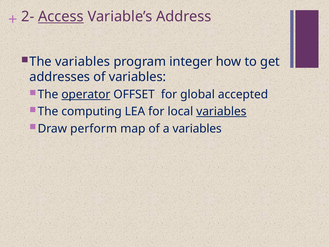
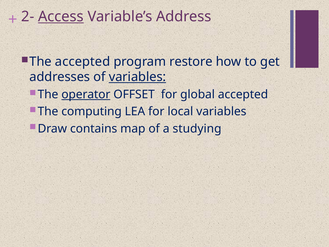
The variables: variables -> accepted (83, 62)
integer: integer -> restore (191, 62)
variables underline: none -> present (137, 77)
variables underline: present -> none (221, 111)
perform: perform -> contains (94, 128)
a variables: variables -> studying (197, 128)
